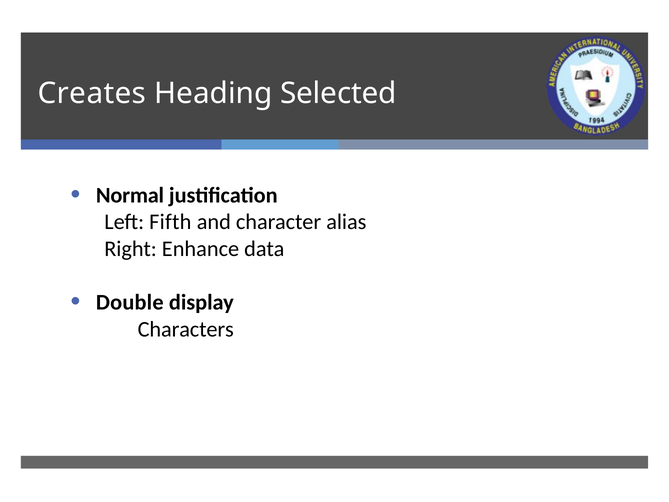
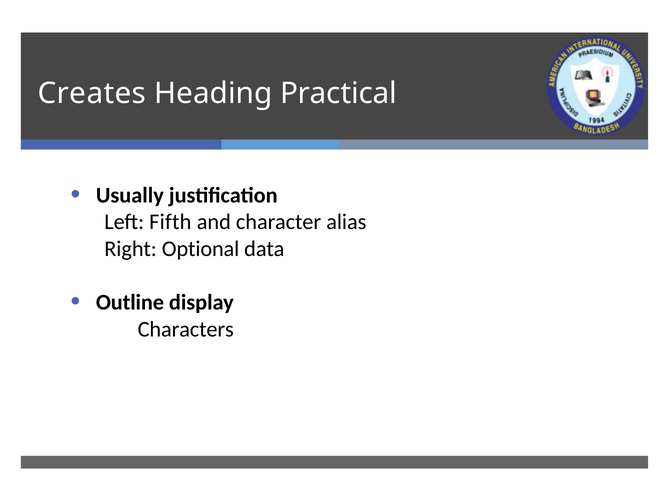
Selected: Selected -> Practical (338, 93)
Normal: Normal -> Usually (130, 195)
Enhance: Enhance -> Optional (201, 249)
Double: Double -> Outline (130, 302)
